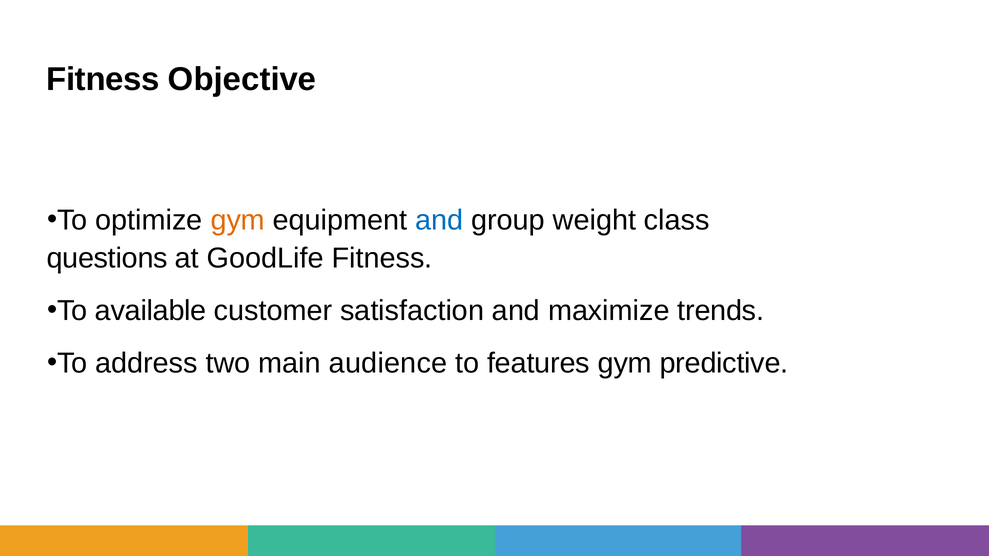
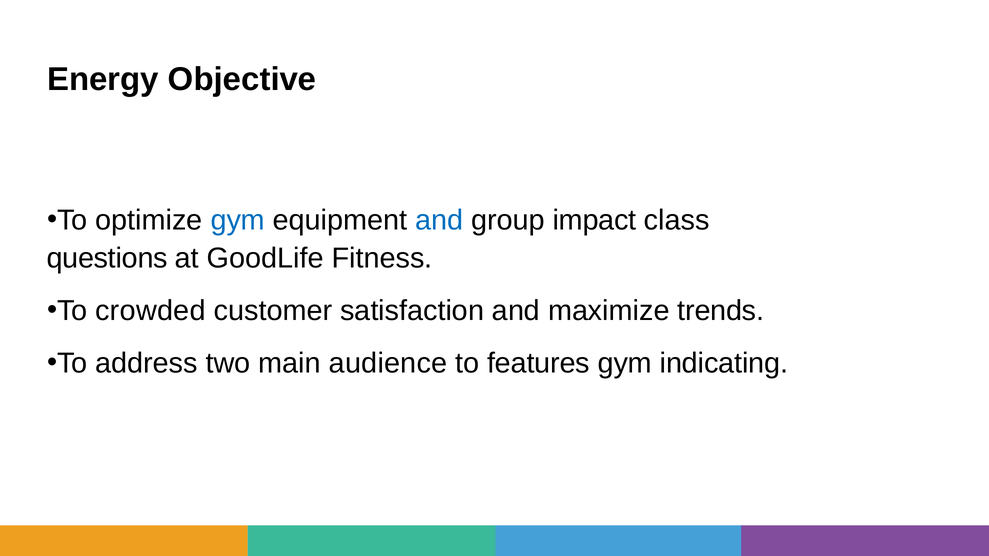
Fitness: Fitness -> Energy (103, 79)
gym colour: orange -> blue (238, 220)
weight: weight -> impact (595, 220)
available: available -> crowded (150, 311)
predictive: predictive -> indicating (724, 363)
